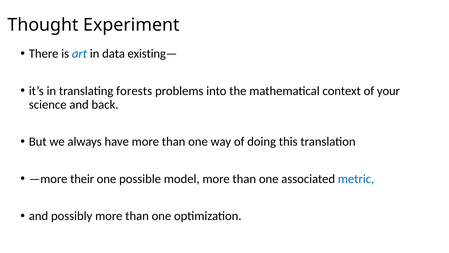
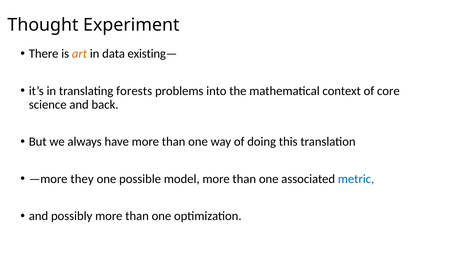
art colour: blue -> orange (79, 54)
your: your -> core (388, 91)
their: their -> they (82, 179)
